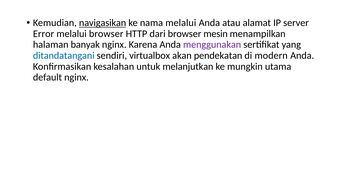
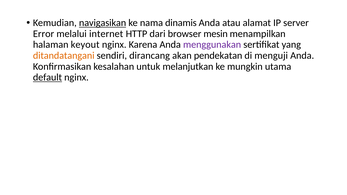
nama melalui: melalui -> dinamis (181, 23)
melalui browser: browser -> internet (106, 34)
banyak: banyak -> keyout (85, 45)
ditandatangani colour: blue -> orange (64, 56)
virtualbox: virtualbox -> dirancang (150, 56)
modern: modern -> menguji (271, 56)
default underline: none -> present (47, 77)
